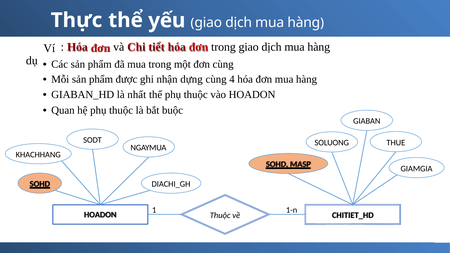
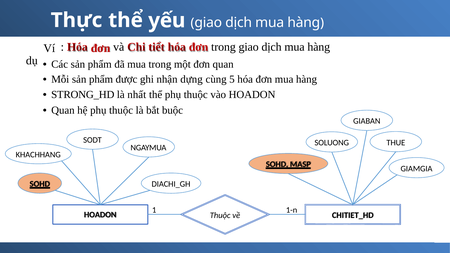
đơn cùng: cùng -> quan (223, 64)
4: 4 -> 5 (232, 79)
GIABAN_HD: GIABAN_HD -> STRONG_HD (83, 95)
